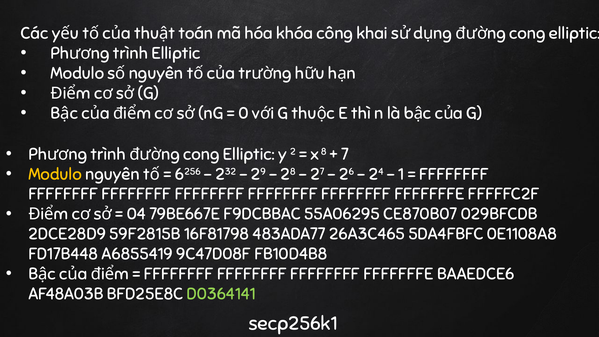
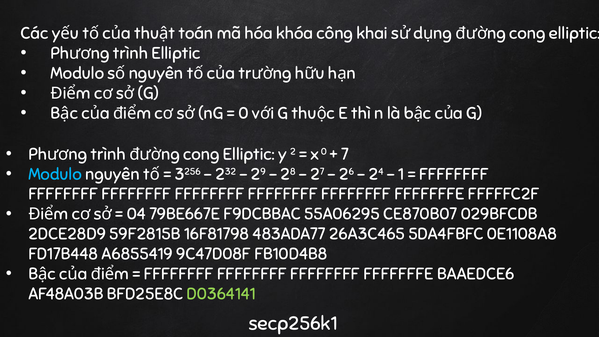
x 8: 8 -> 0 (324, 152)
Modulo colour: yellow -> light blue (55, 174)
6: 6 -> 3 (180, 174)
